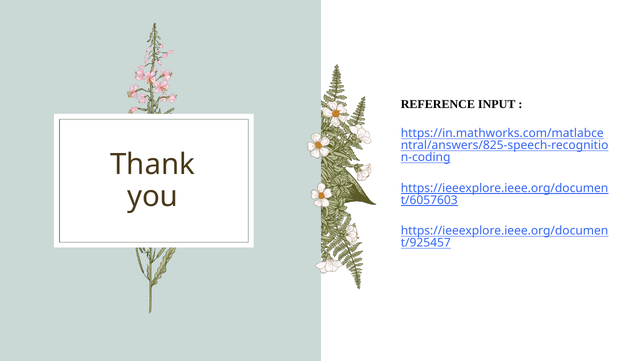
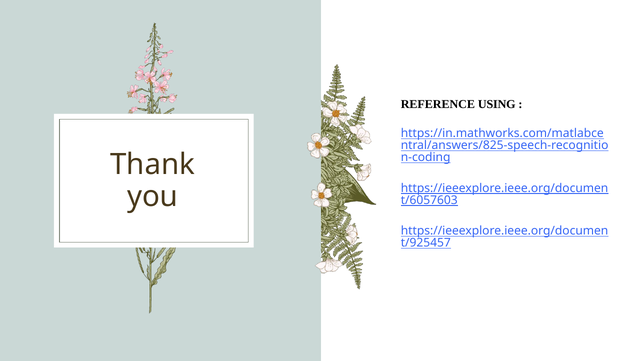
INPUT: INPUT -> USING (497, 104)
